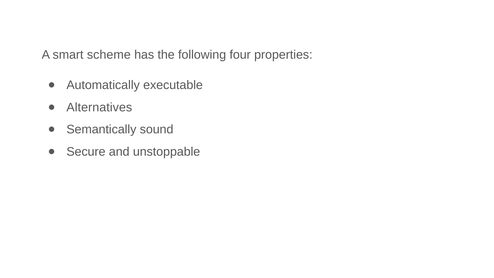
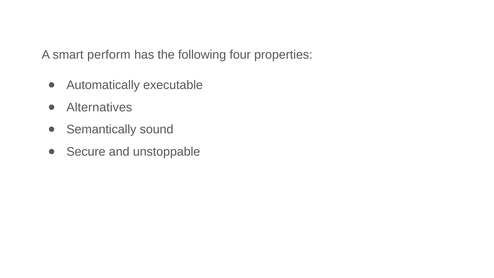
scheme: scheme -> perform (109, 55)
